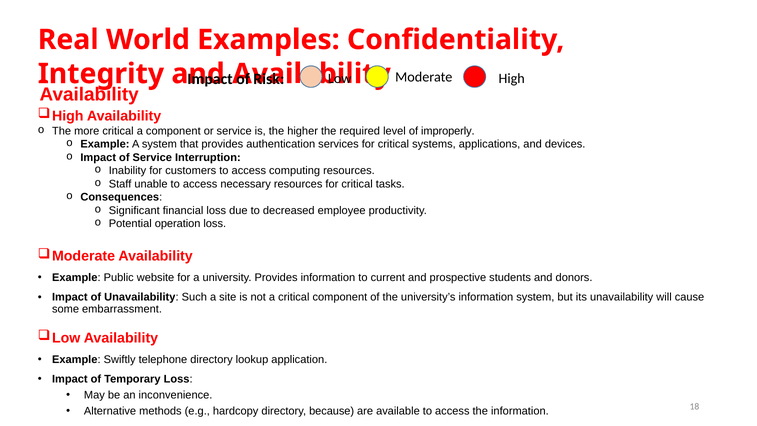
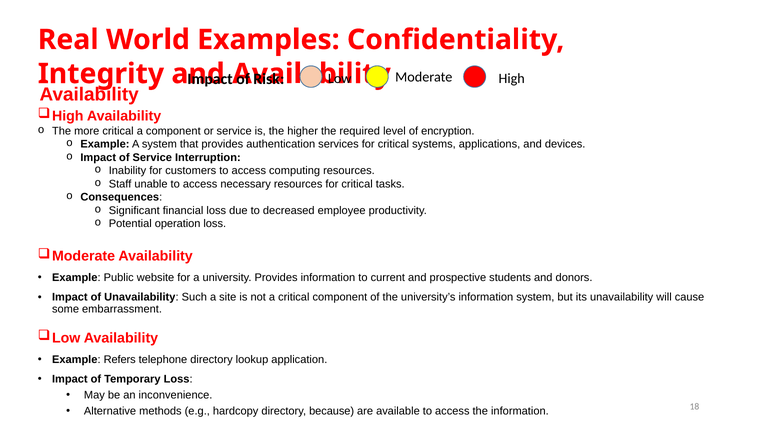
improperly: improperly -> encryption (448, 131)
Swiftly: Swiftly -> Refers (120, 359)
